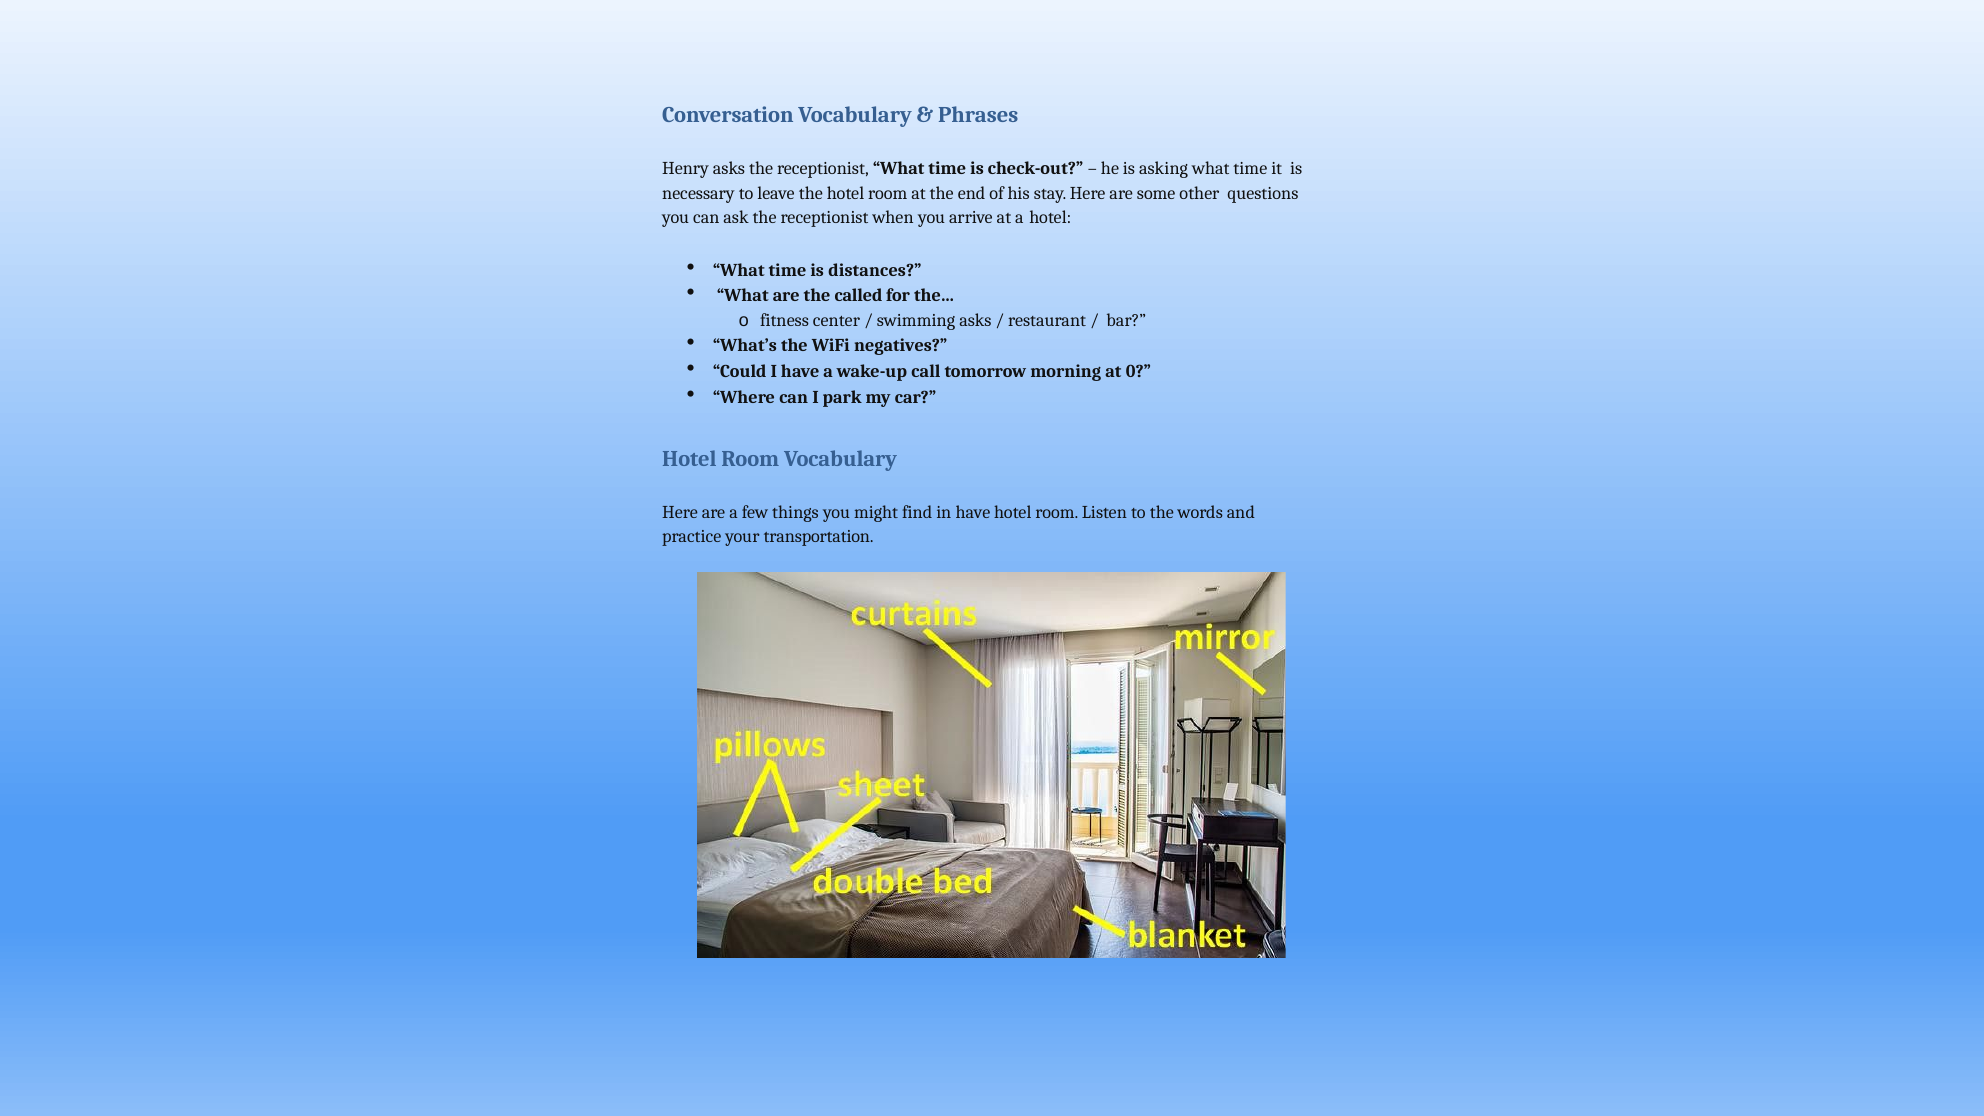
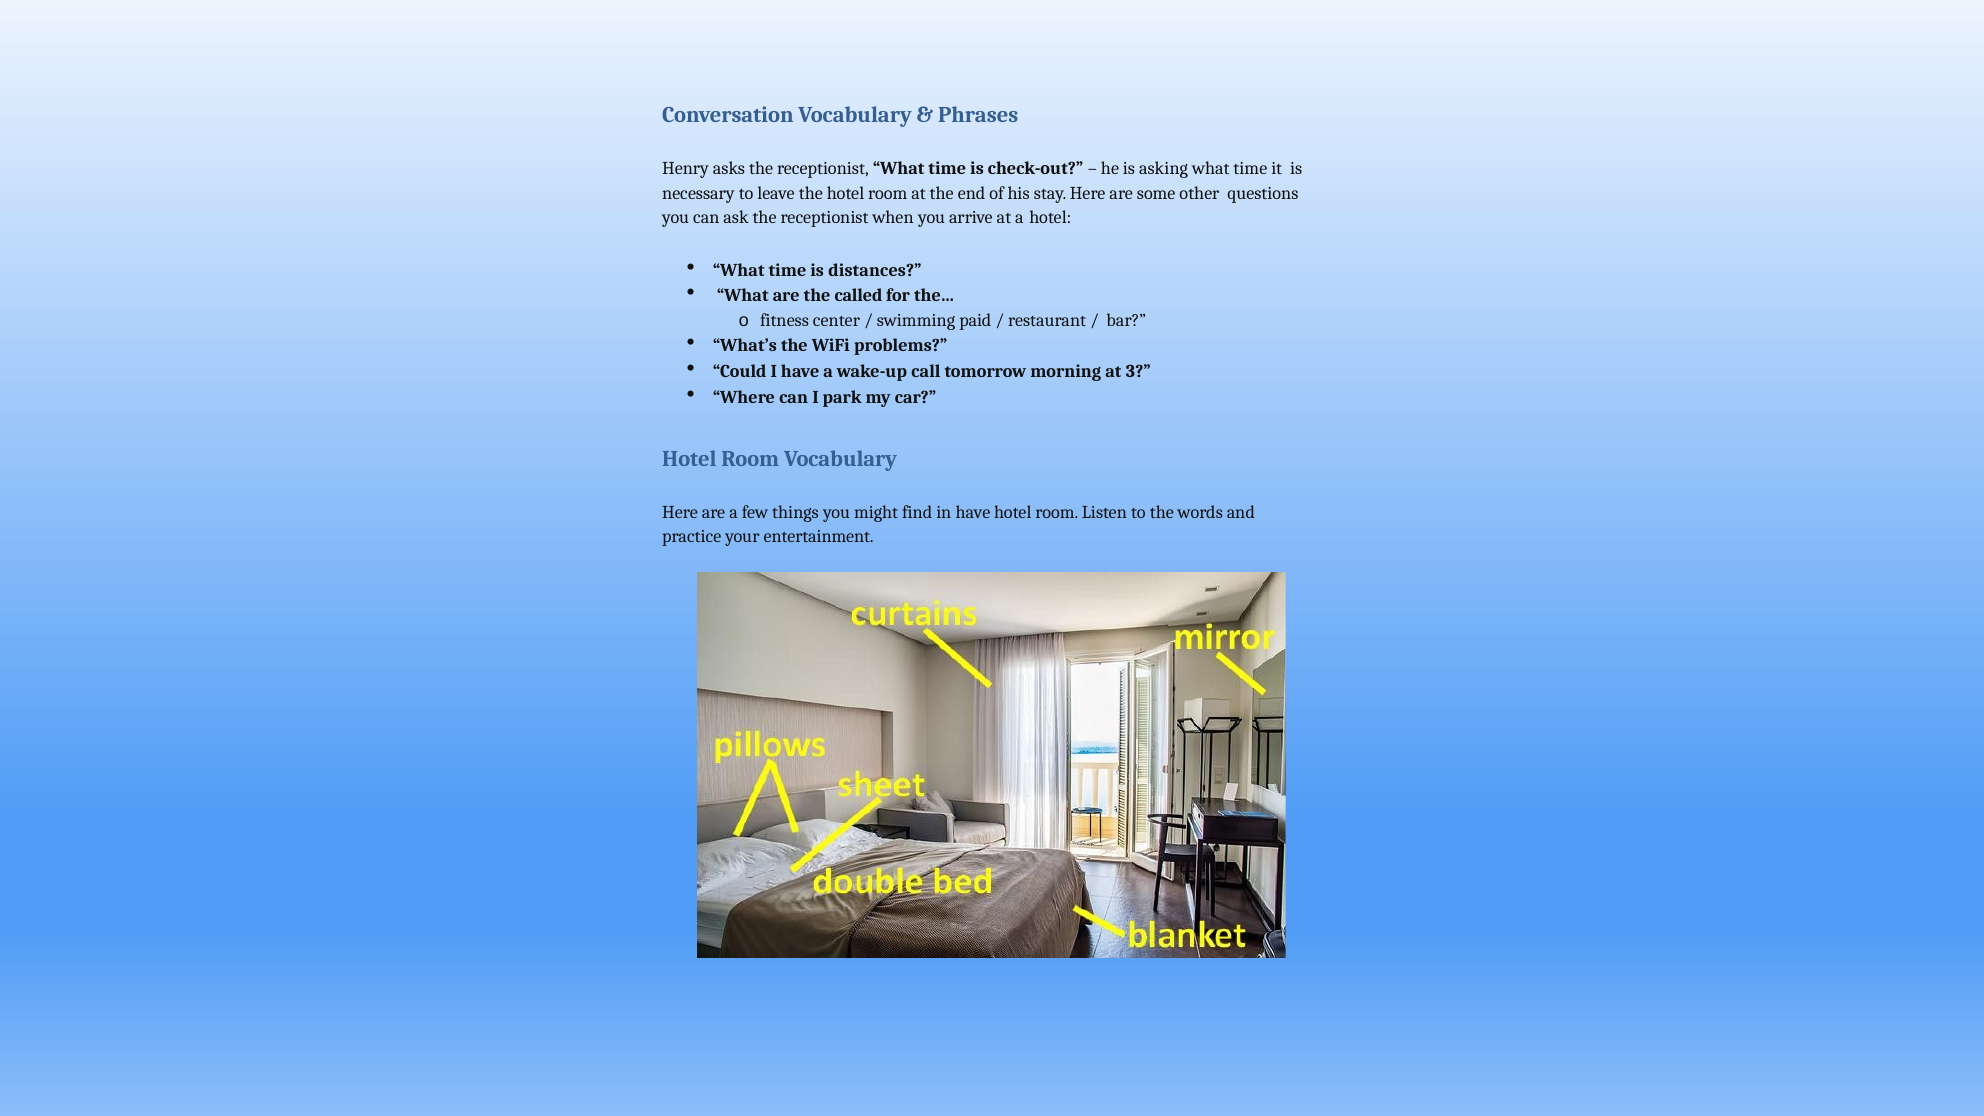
swimming asks: asks -> paid (975, 320)
negatives: negatives -> problems (901, 346)
0: 0 -> 3 (1138, 372)
transportation: transportation -> entertainment (819, 537)
